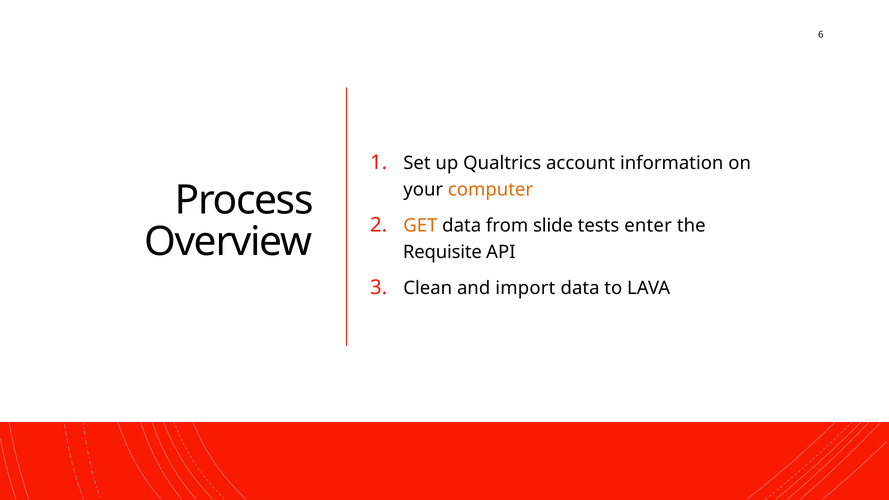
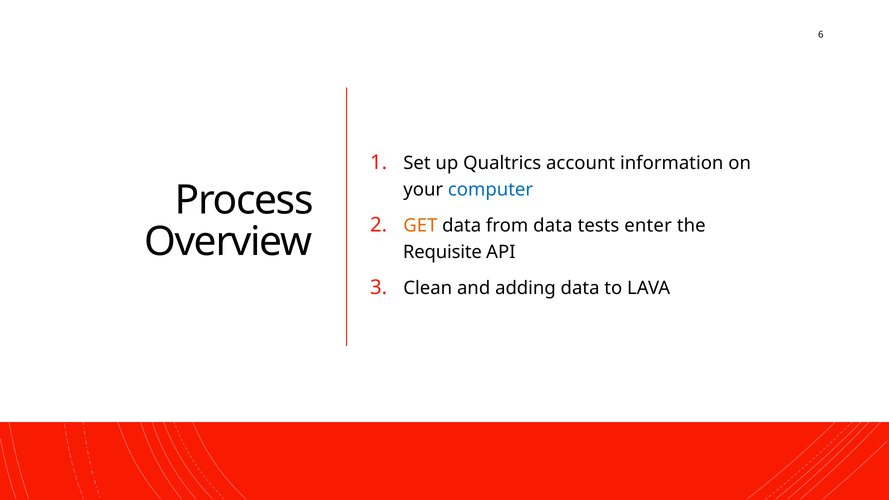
computer colour: orange -> blue (491, 190)
from slide: slide -> data (553, 226)
import: import -> adding (525, 288)
